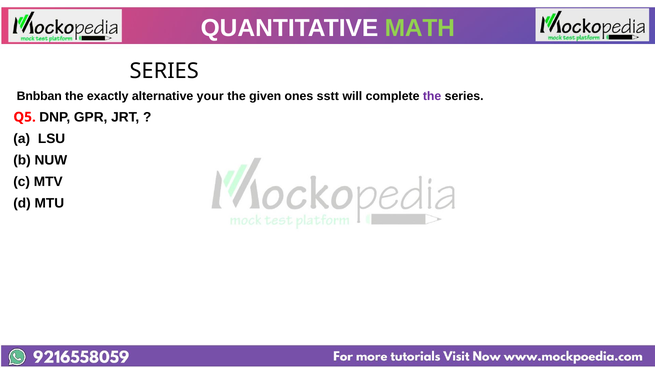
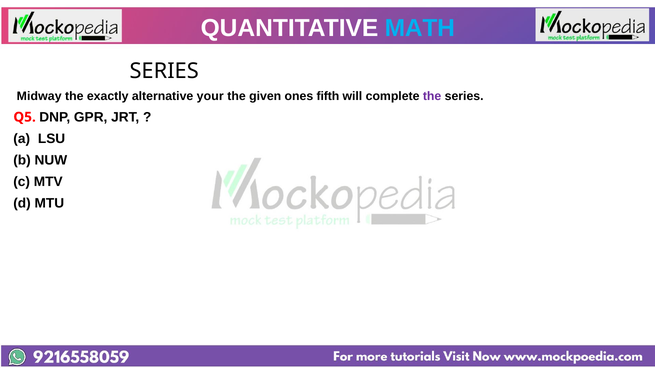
MATH colour: light green -> light blue (420, 28)
Bnbban: Bnbban -> Midway (39, 96)
sstt: sstt -> fifth (328, 96)
